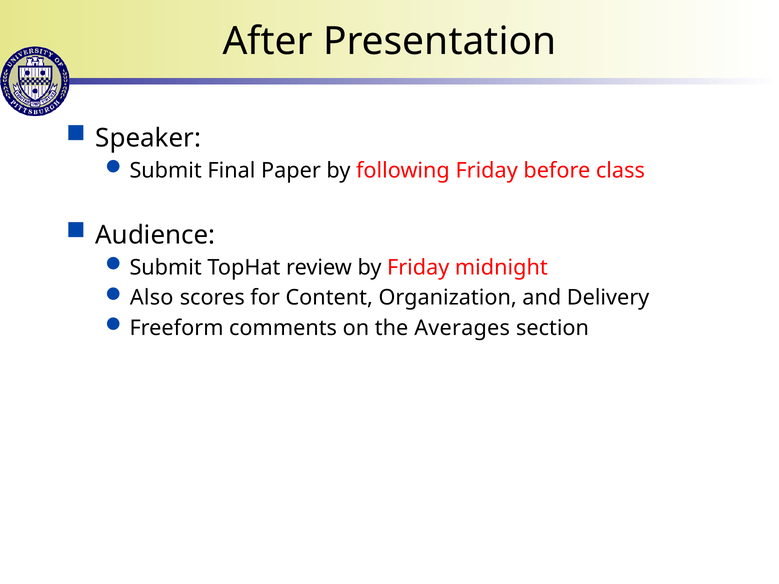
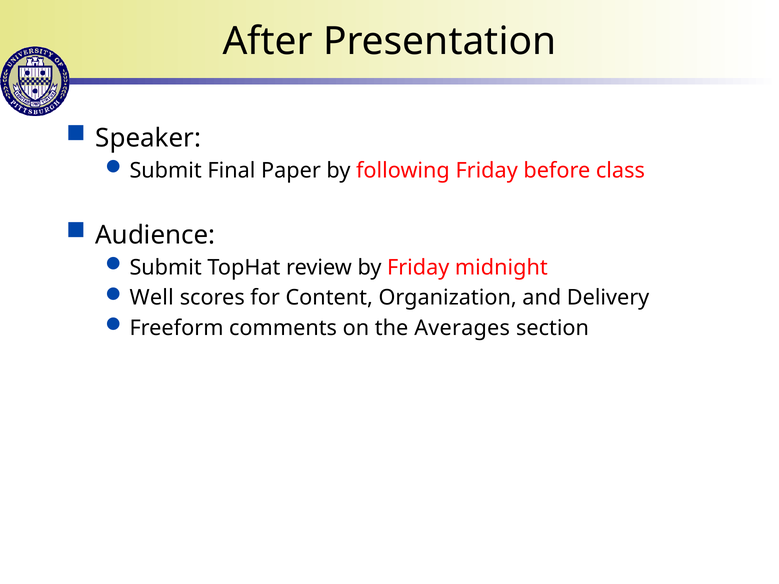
Also: Also -> Well (152, 298)
